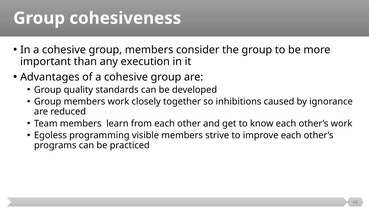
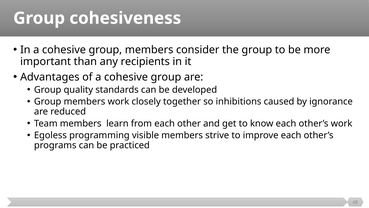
execution: execution -> recipients (145, 61)
